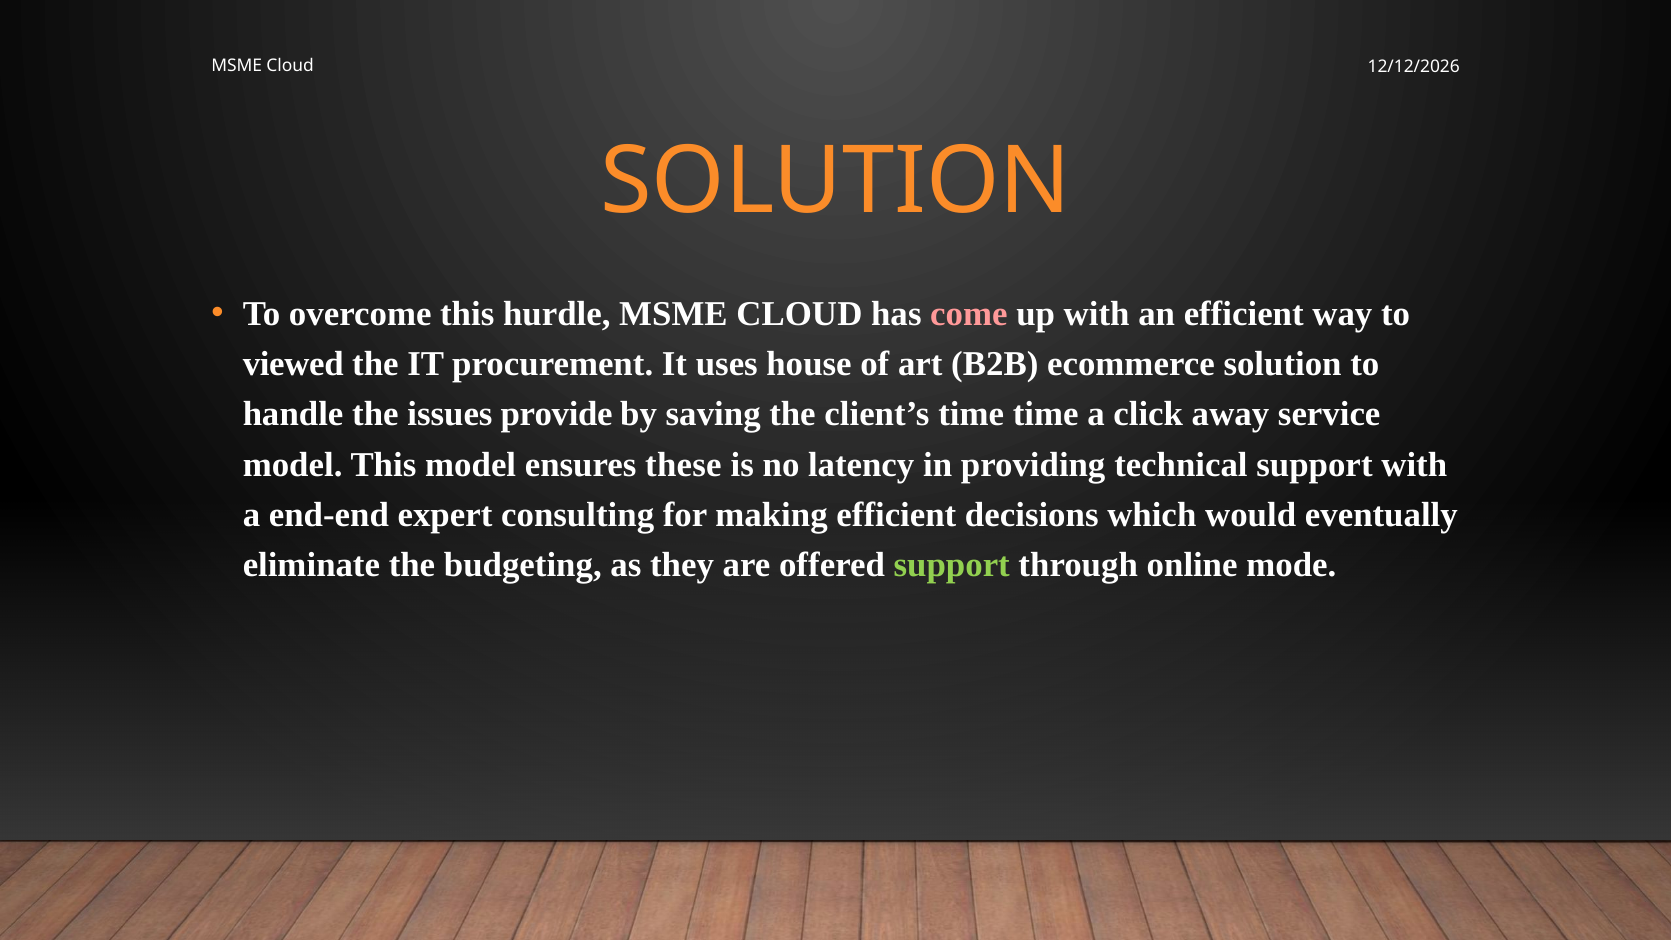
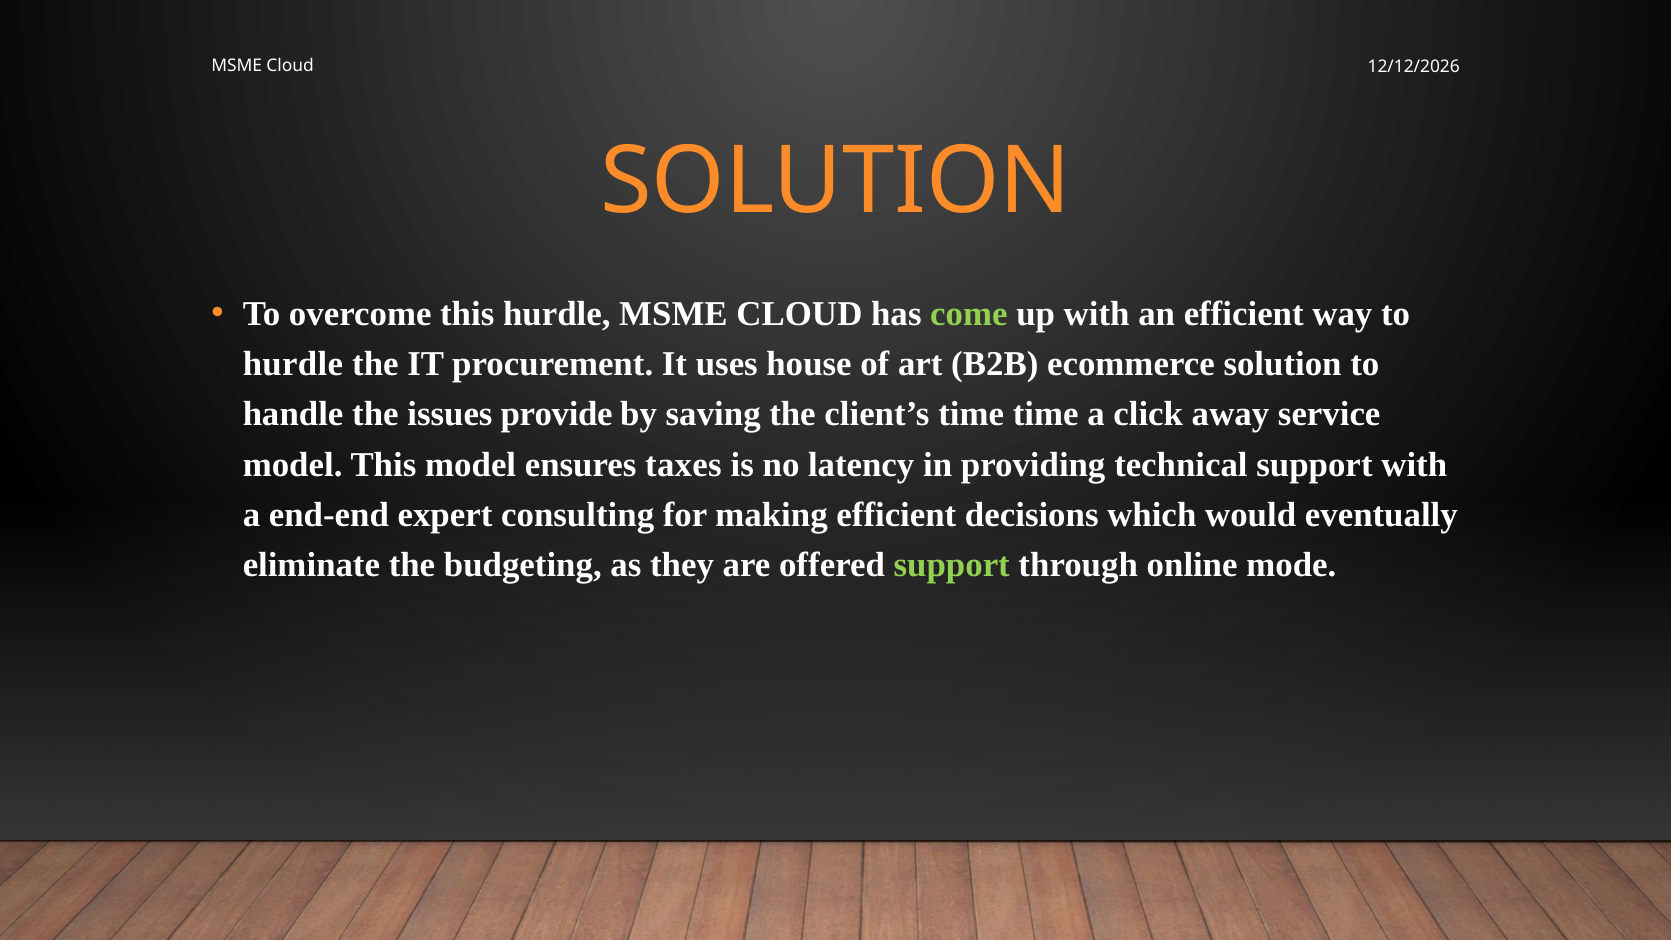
come colour: pink -> light green (969, 314)
viewed: viewed -> hurdle (293, 364)
these: these -> taxes (683, 465)
